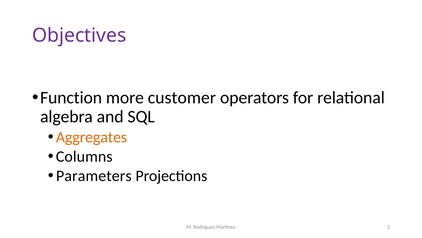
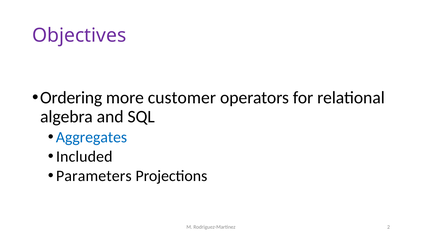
Function: Function -> Ordering (71, 98)
Aggregates colour: orange -> blue (91, 137)
Columns: Columns -> Included (84, 156)
